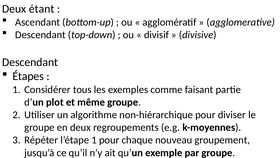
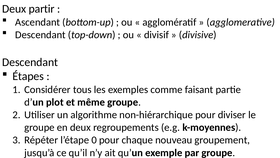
étant: étant -> partir (42, 9)
l’étape 1: 1 -> 0 (94, 140)
